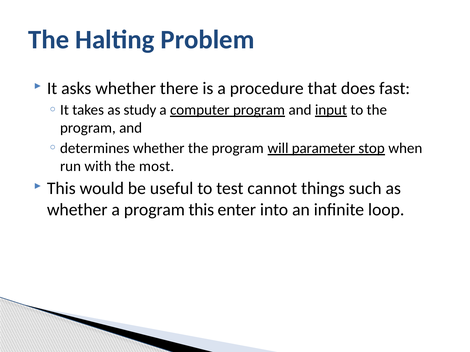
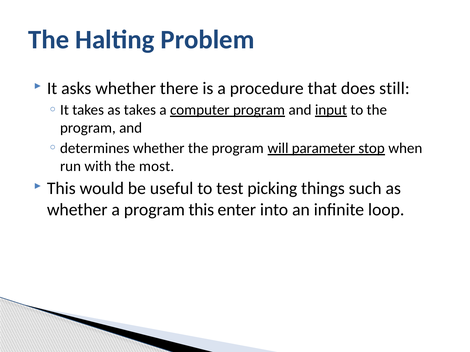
fast: fast -> still (394, 89)
as study: study -> takes (140, 110)
cannot: cannot -> picking (272, 189)
